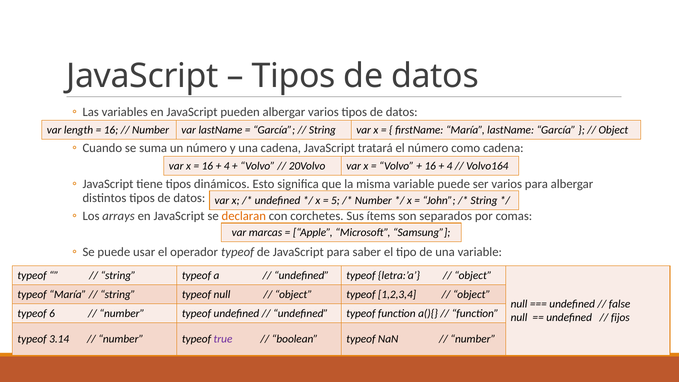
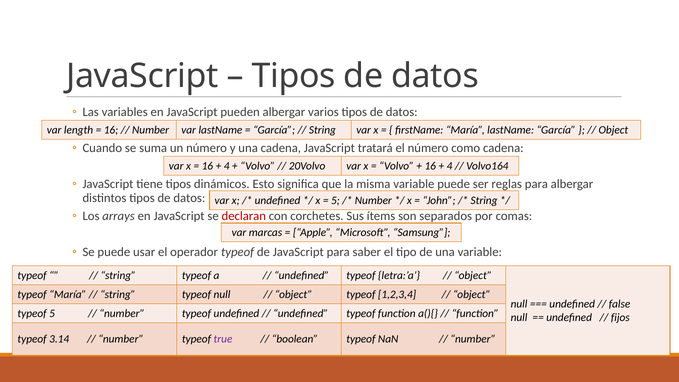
ser varios: varios -> reglas (507, 184)
declaran colour: orange -> red (244, 216)
typeof 6: 6 -> 5 (52, 313)
